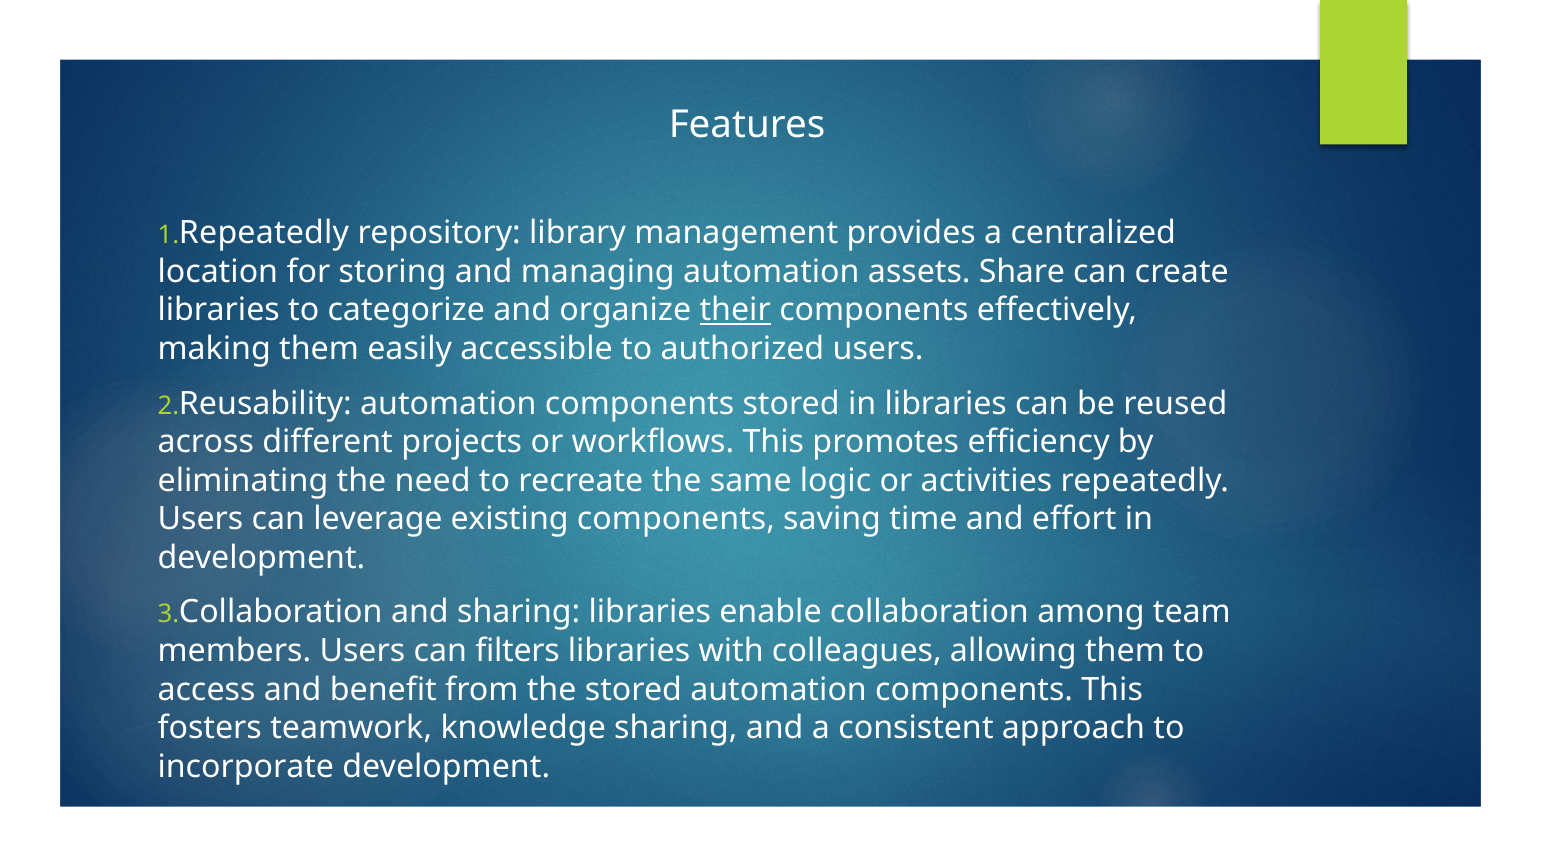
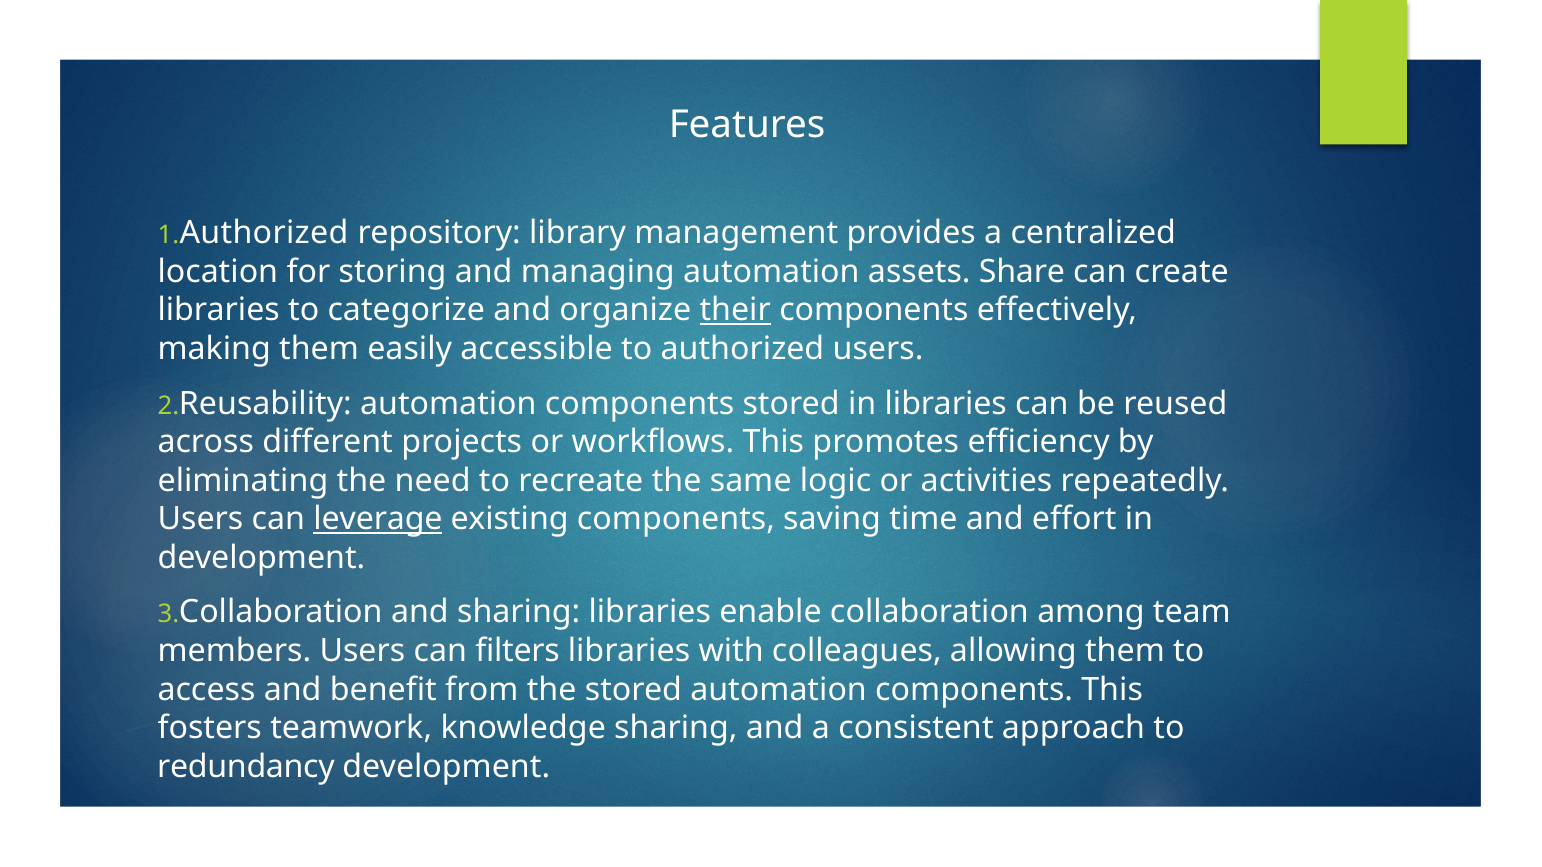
Repeatedly: Repeatedly -> Authorized (264, 233)
leverage underline: none -> present (378, 519)
incorporate: incorporate -> redundancy (246, 767)
